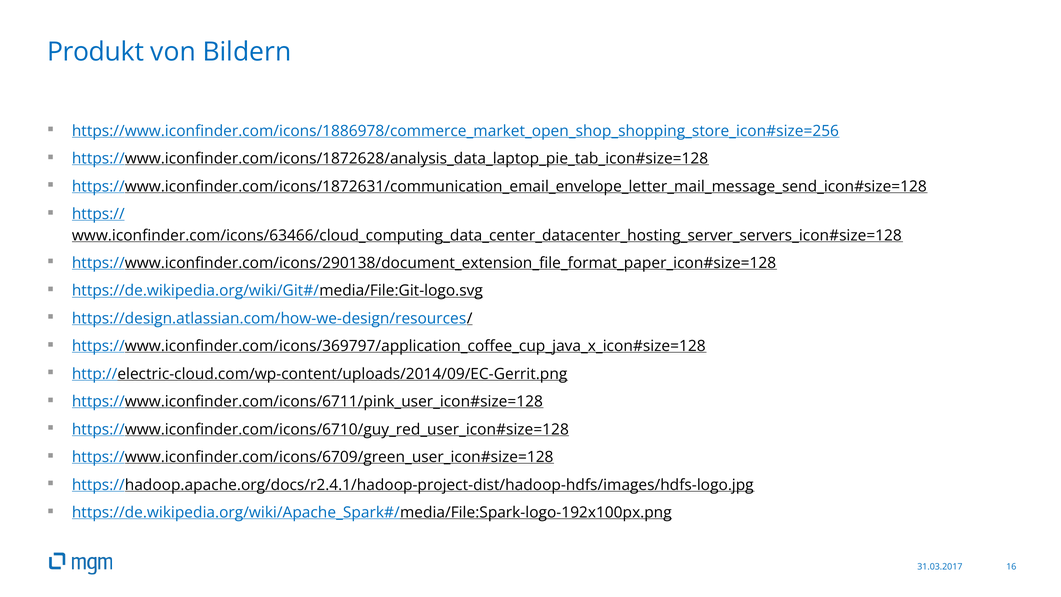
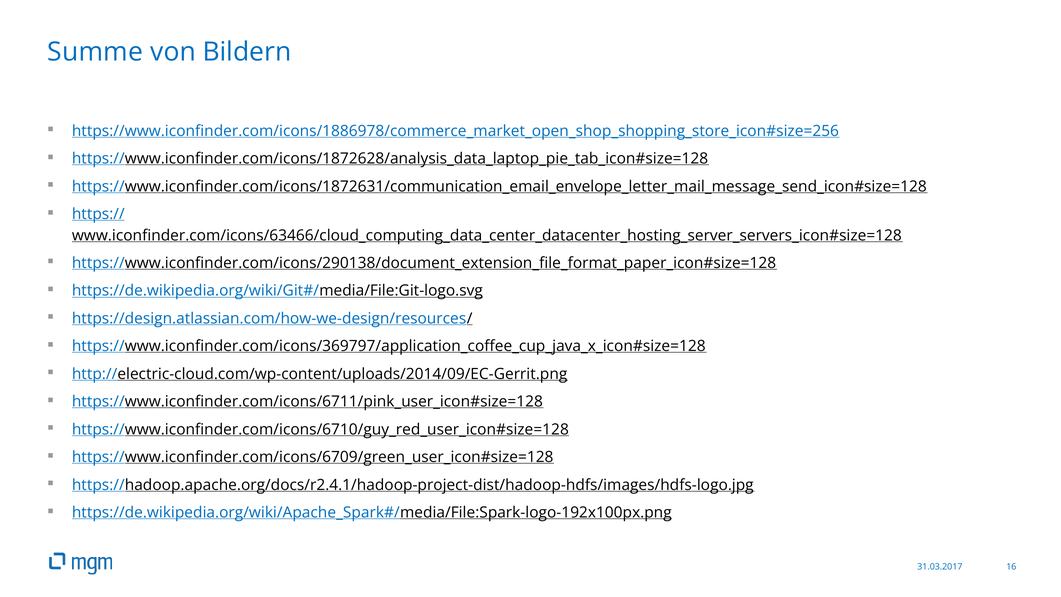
Produkt: Produkt -> Summe (95, 52)
